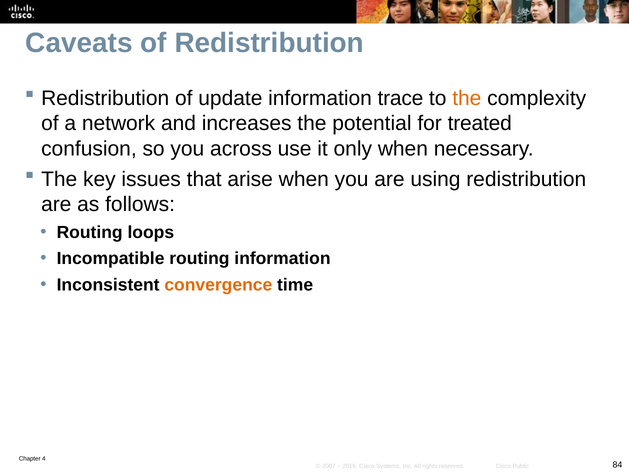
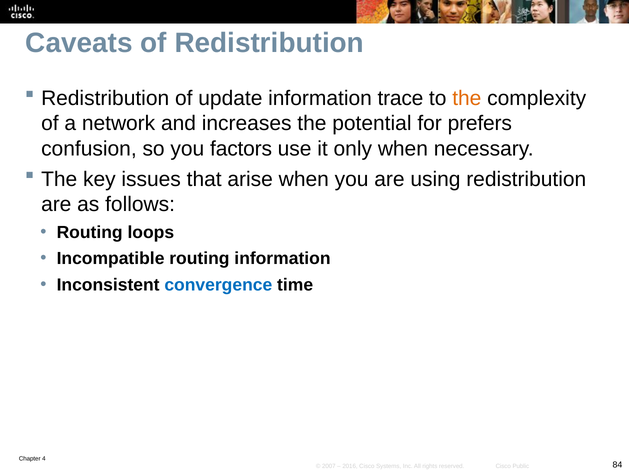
treated: treated -> prefers (480, 123)
across: across -> factors (241, 149)
convergence colour: orange -> blue (218, 285)
